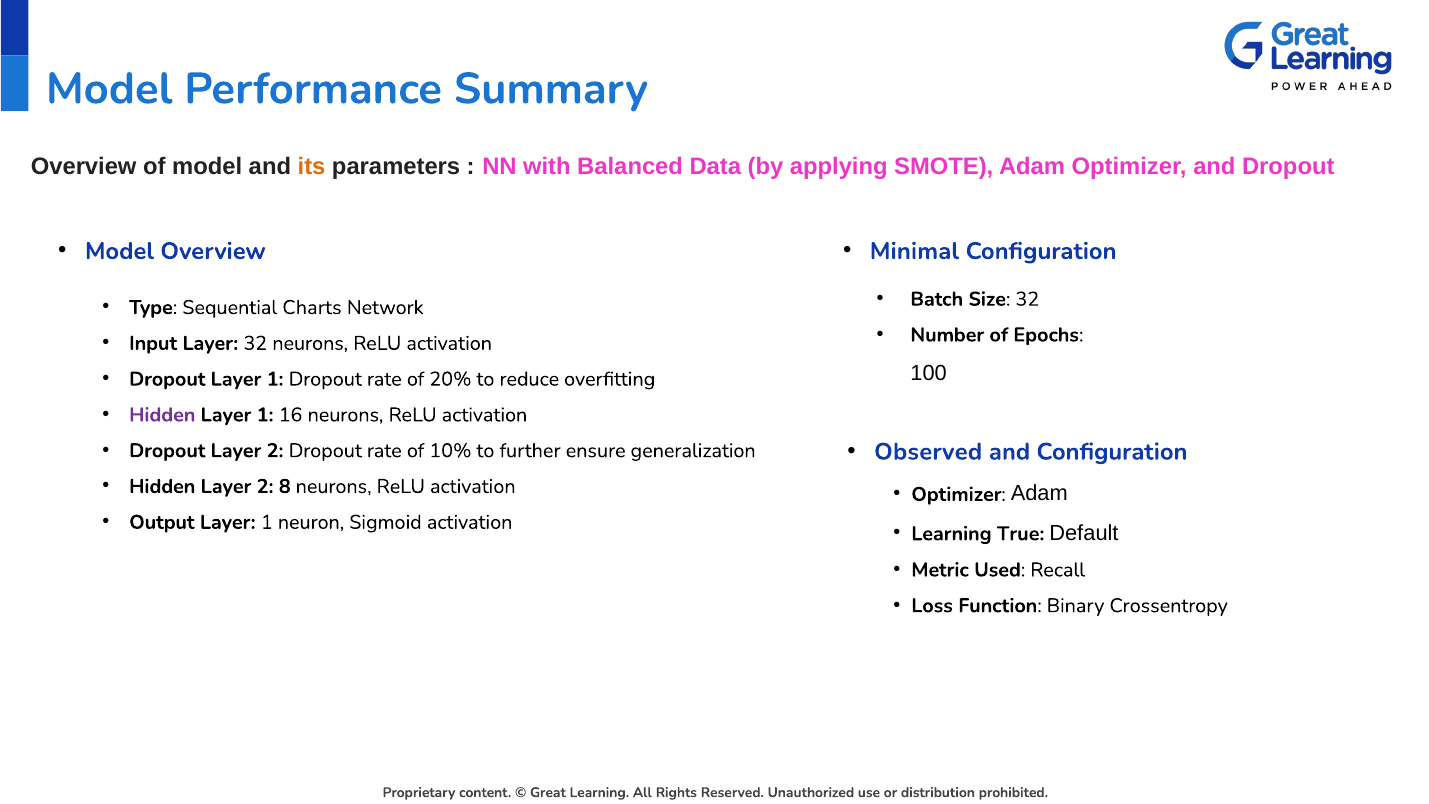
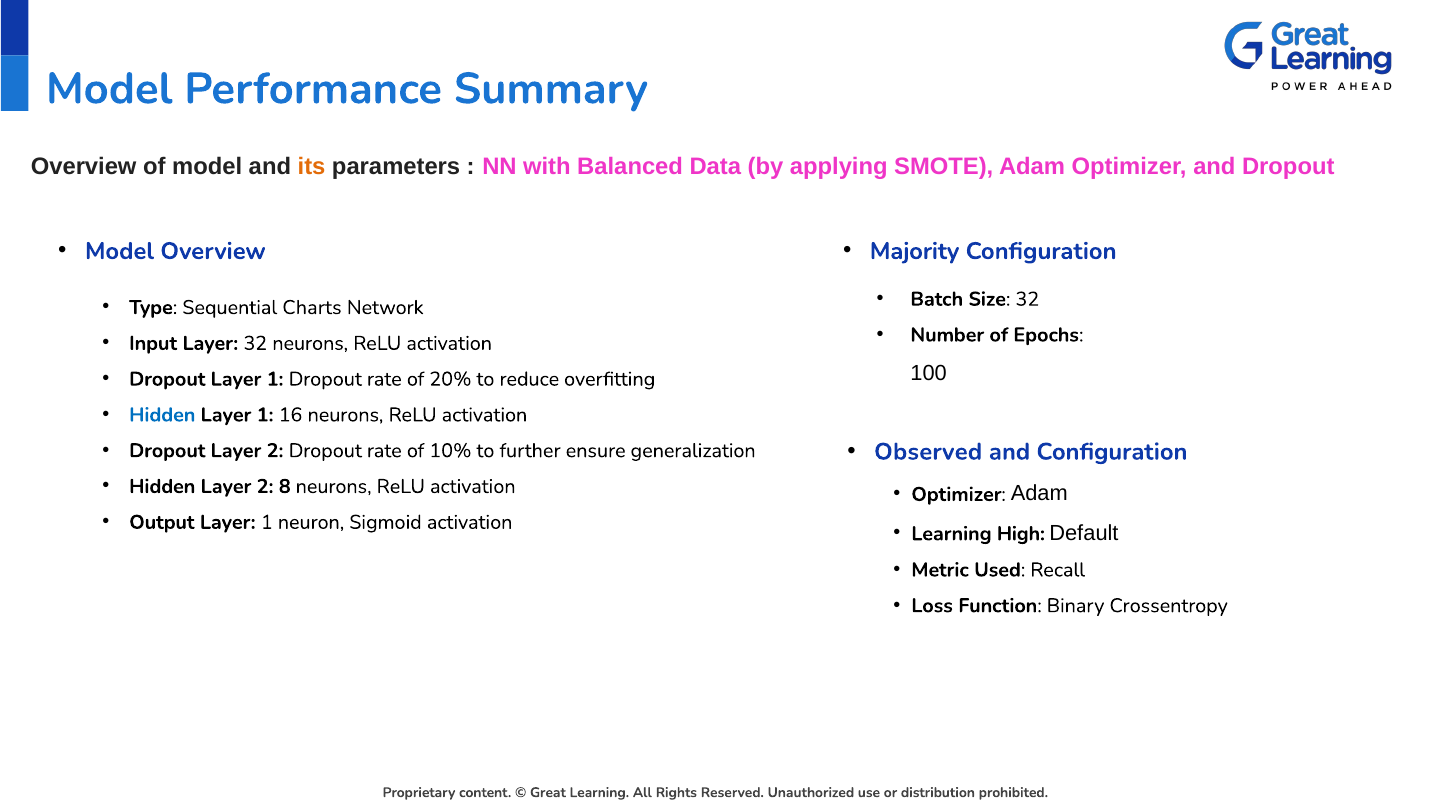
Minimal: Minimal -> Majority (915, 251)
Hidden colour: purple -> blue (162, 415)
True: True -> High (1021, 534)
